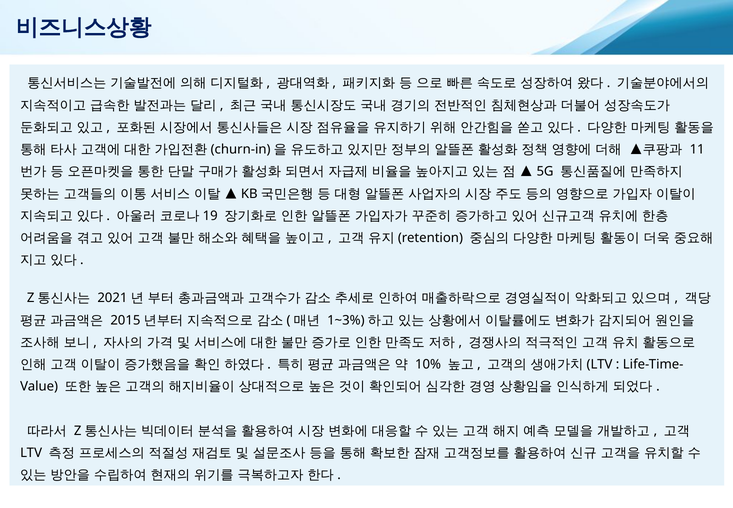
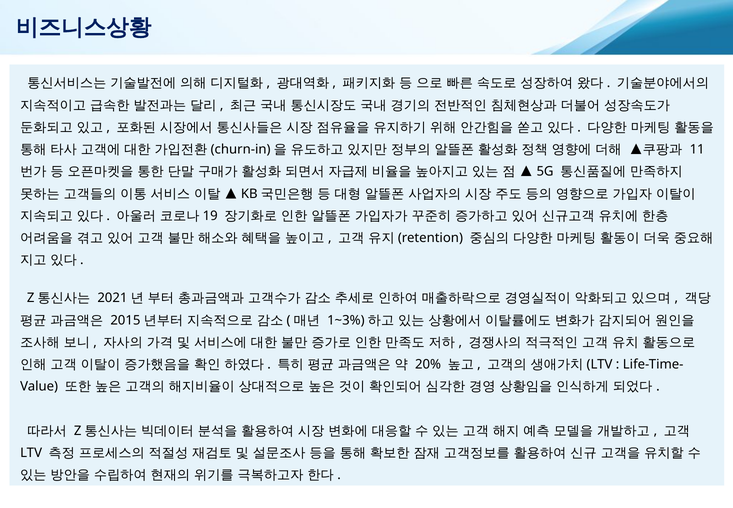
10%: 10% -> 20% (428, 364)
